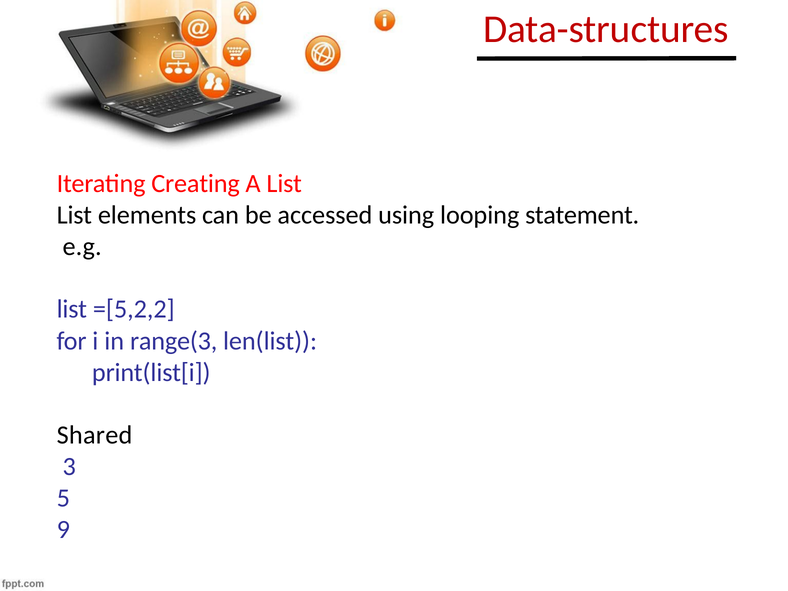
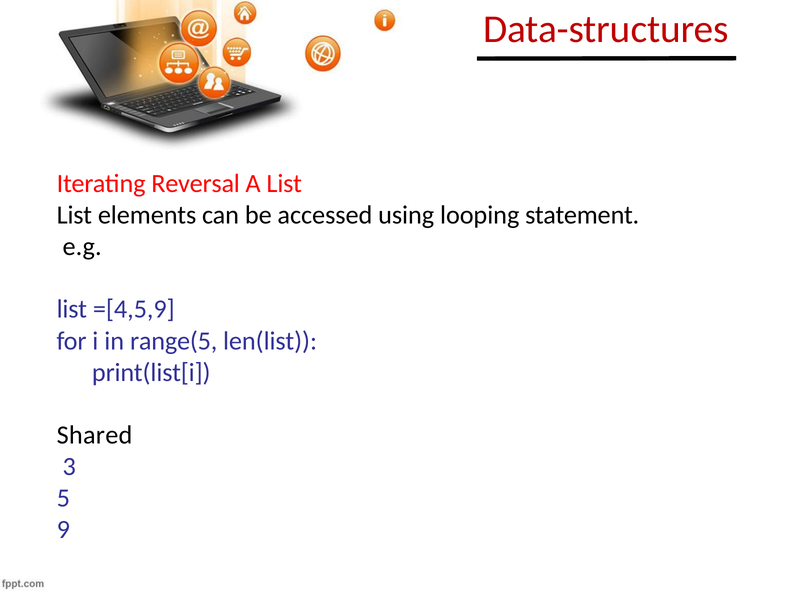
Creating: Creating -> Reversal (196, 184)
=[5,2,2: =[5,2,2 -> =[4,5,9 (134, 309)
range(3: range(3 -> range(5 (174, 341)
